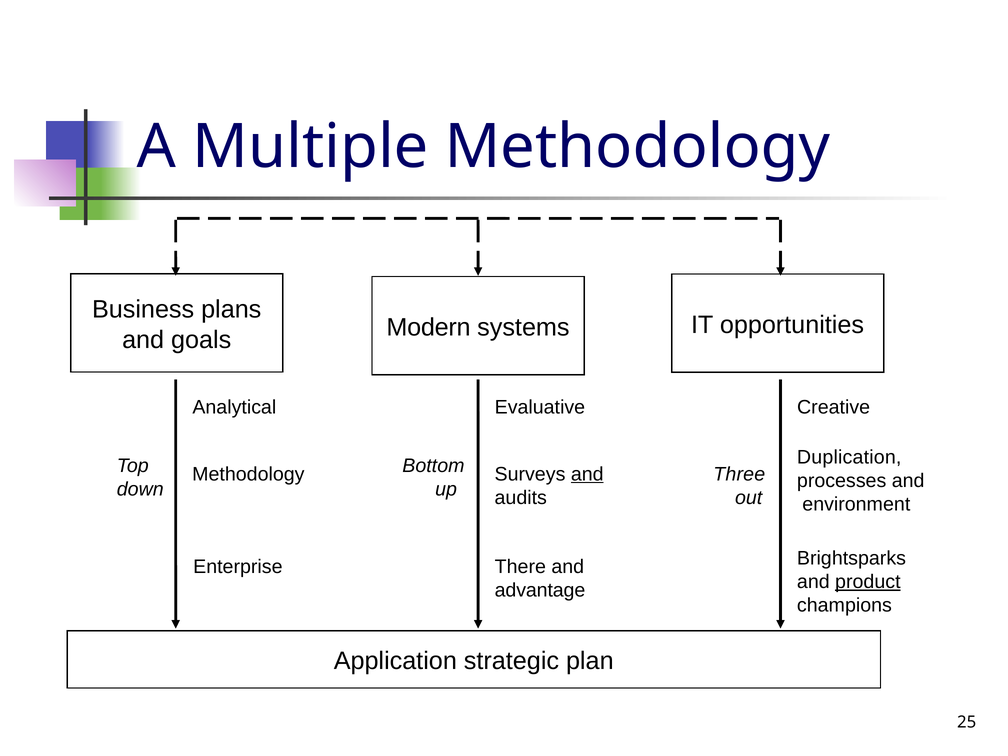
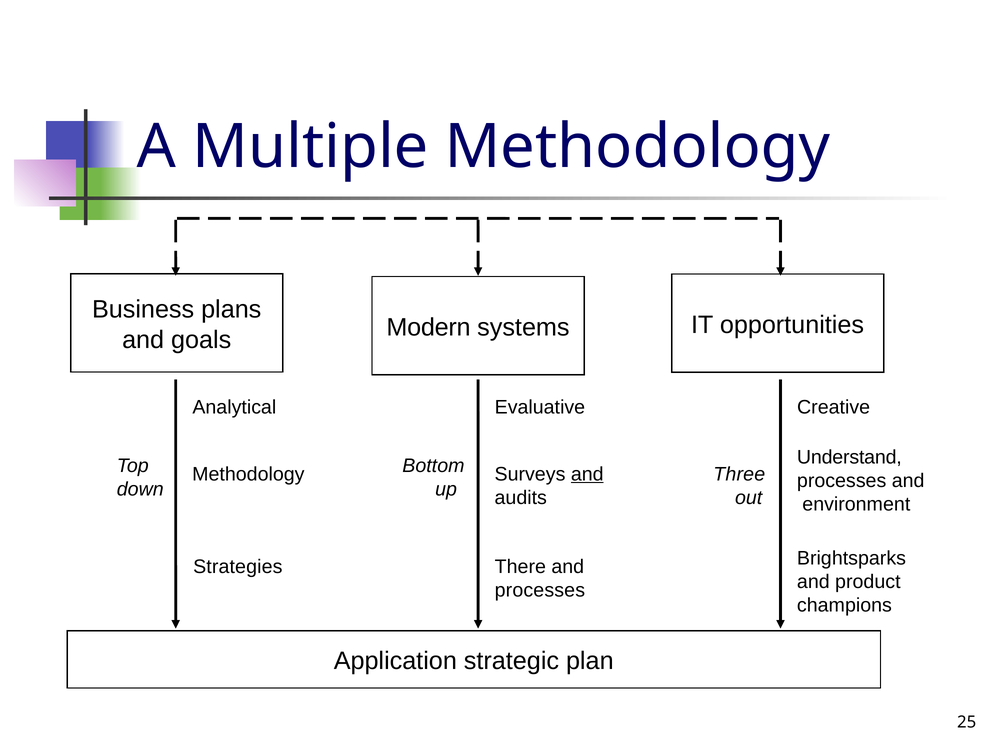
Duplication: Duplication -> Understand (849, 457)
Enterprise: Enterprise -> Strategies (238, 567)
product underline: present -> none (868, 582)
advantage: advantage -> processes (540, 590)
